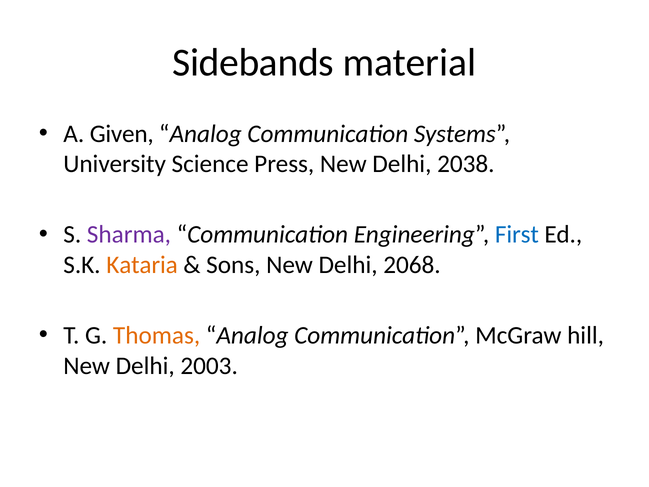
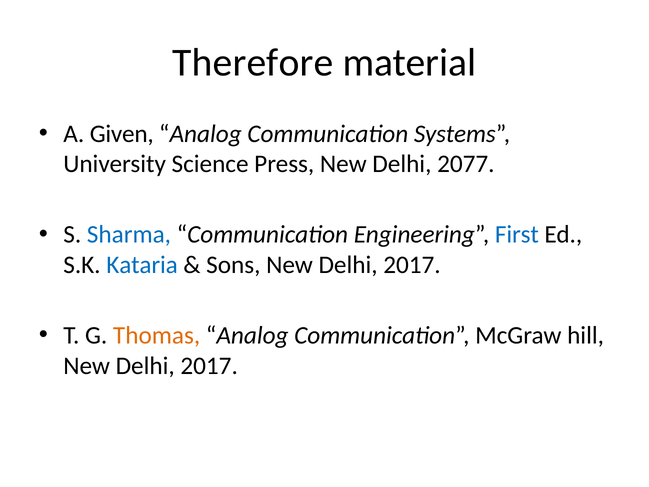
Sidebands: Sidebands -> Therefore (253, 63)
2038: 2038 -> 2077 (466, 164)
Sharma colour: purple -> blue (129, 234)
Kataria colour: orange -> blue (142, 265)
Sons New Delhi 2068: 2068 -> 2017 (412, 265)
2003: 2003 -> 2017 (209, 366)
